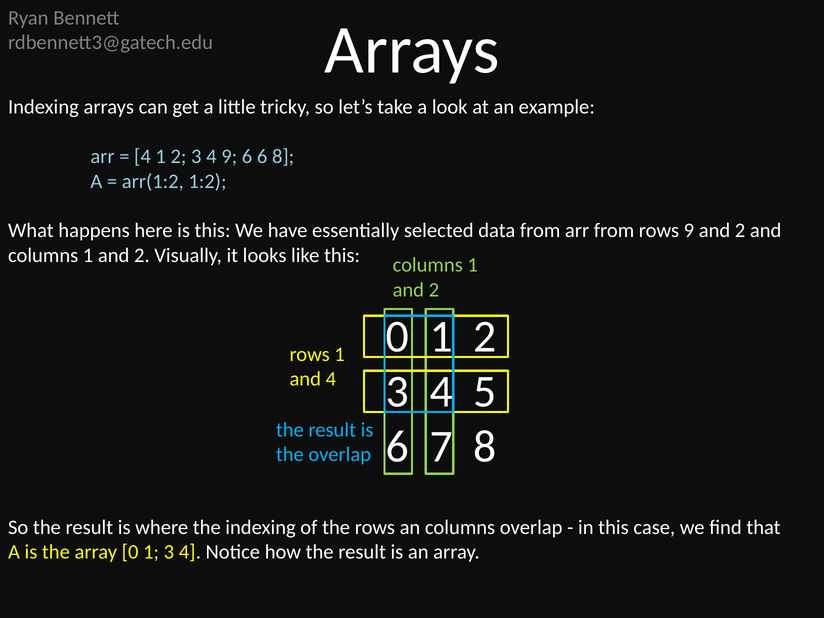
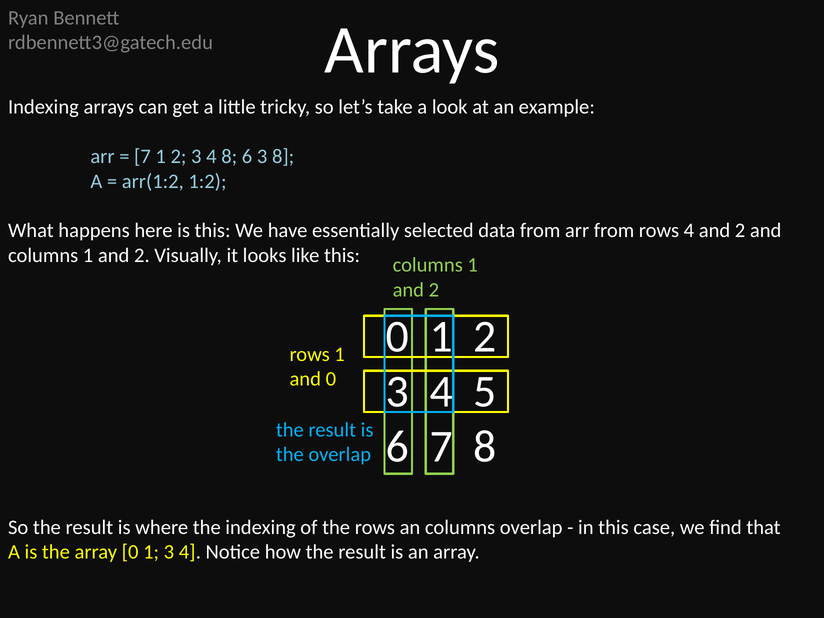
4: 4 -> 7 (142, 157)
4 9: 9 -> 8 (229, 157)
6 6: 6 -> 3 (262, 157)
rows 9: 9 -> 4 (689, 231)
and 4: 4 -> 0 (331, 379)
